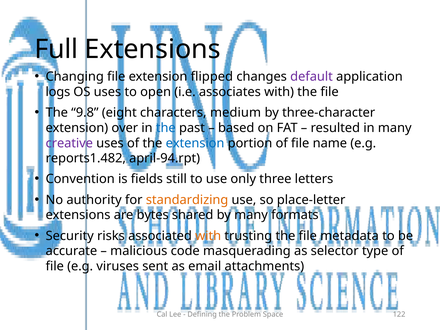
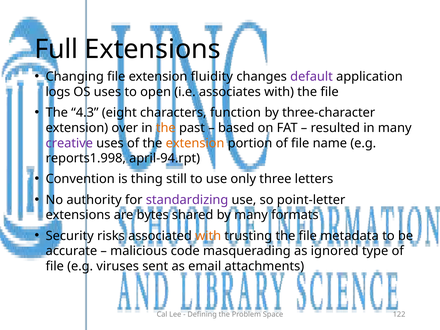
flipped: flipped -> fluidity (212, 77)
9.8: 9.8 -> 4.3 (85, 113)
medium: medium -> function (236, 113)
the colour: blue -> orange (166, 128)
extension colour: blue -> orange (195, 143)
reports1.482: reports1.482 -> reports1.998 (86, 158)
fields: fields -> thing (147, 179)
standardizing colour: orange -> purple (187, 200)
place-letter: place-letter -> point-letter (311, 200)
selector: selector -> ignored (335, 251)
